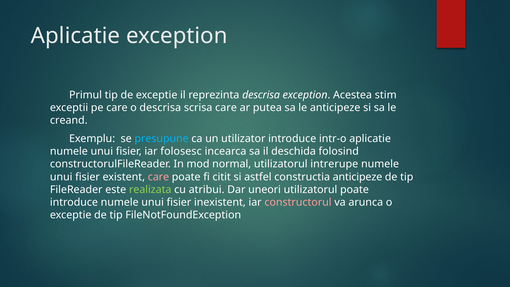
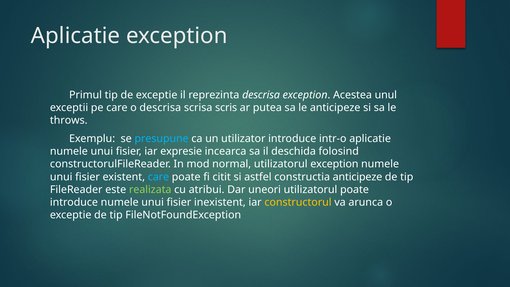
stim: stim -> unul (386, 95)
scrisa care: care -> scris (226, 108)
creand: creand -> throws (69, 120)
folosesc: folosesc -> expresie (181, 151)
utilizatorul intrerupe: intrerupe -> exception (334, 164)
care colour: pink -> light blue (158, 177)
constructorul colour: pink -> yellow (298, 202)
